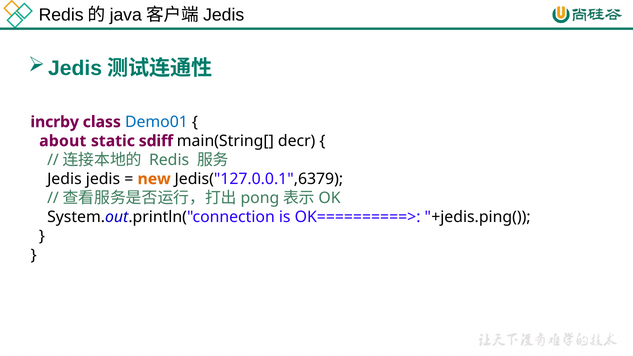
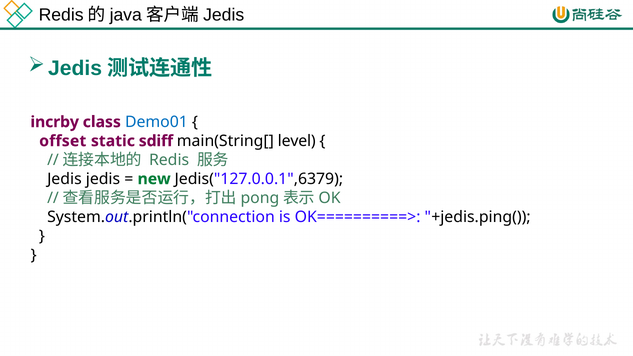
about: about -> offset (63, 141)
decr: decr -> level (297, 141)
new colour: orange -> green (154, 179)
